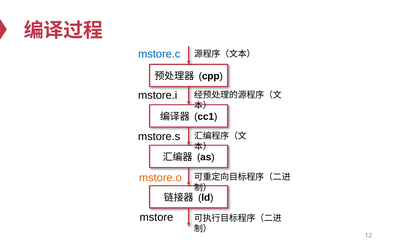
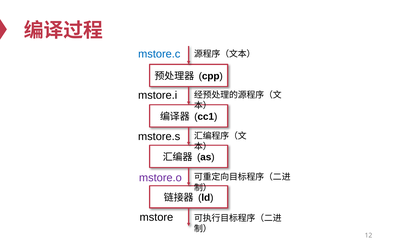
mstore.o colour: orange -> purple (160, 178)
